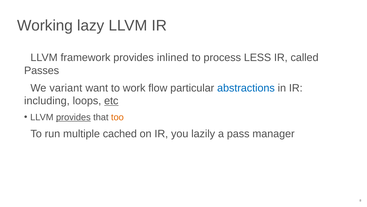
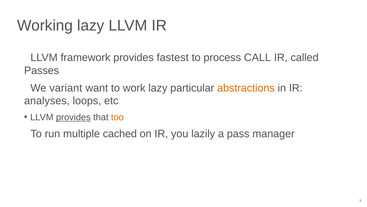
inlined: inlined -> fastest (173, 58)
LESS: LESS -> CALL (257, 58)
work flow: flow -> lazy (158, 88)
abstractions colour: blue -> orange (246, 88)
including: including -> analyses (47, 101)
etc underline: present -> none (111, 101)
